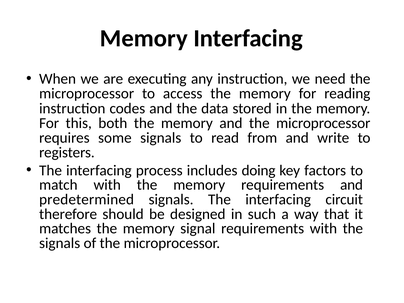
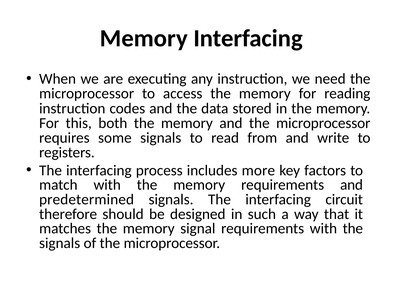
doing: doing -> more (258, 170)
